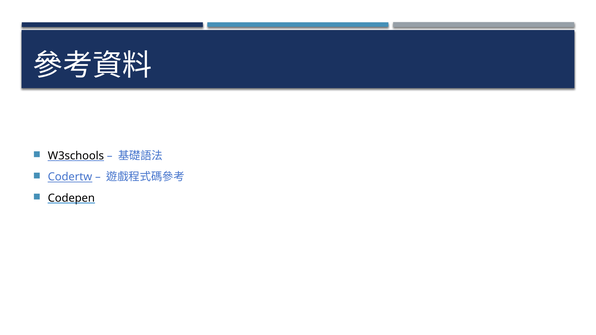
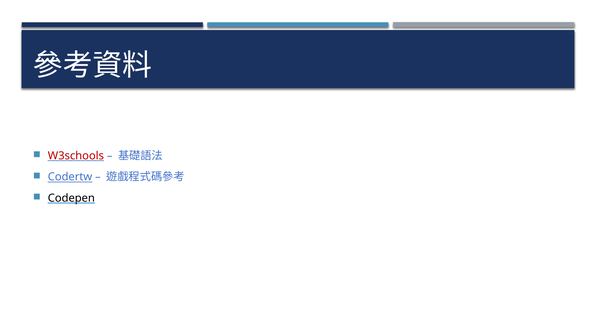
W3schools colour: black -> red (76, 156)
